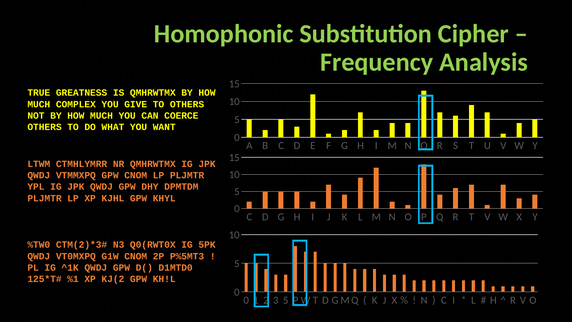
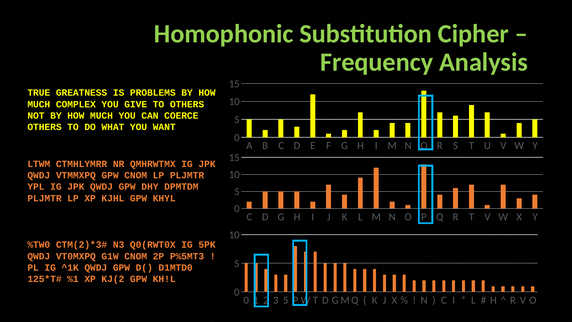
IS QMHRWTMX: QMHRWTMX -> PROBLEMS (153, 93)
